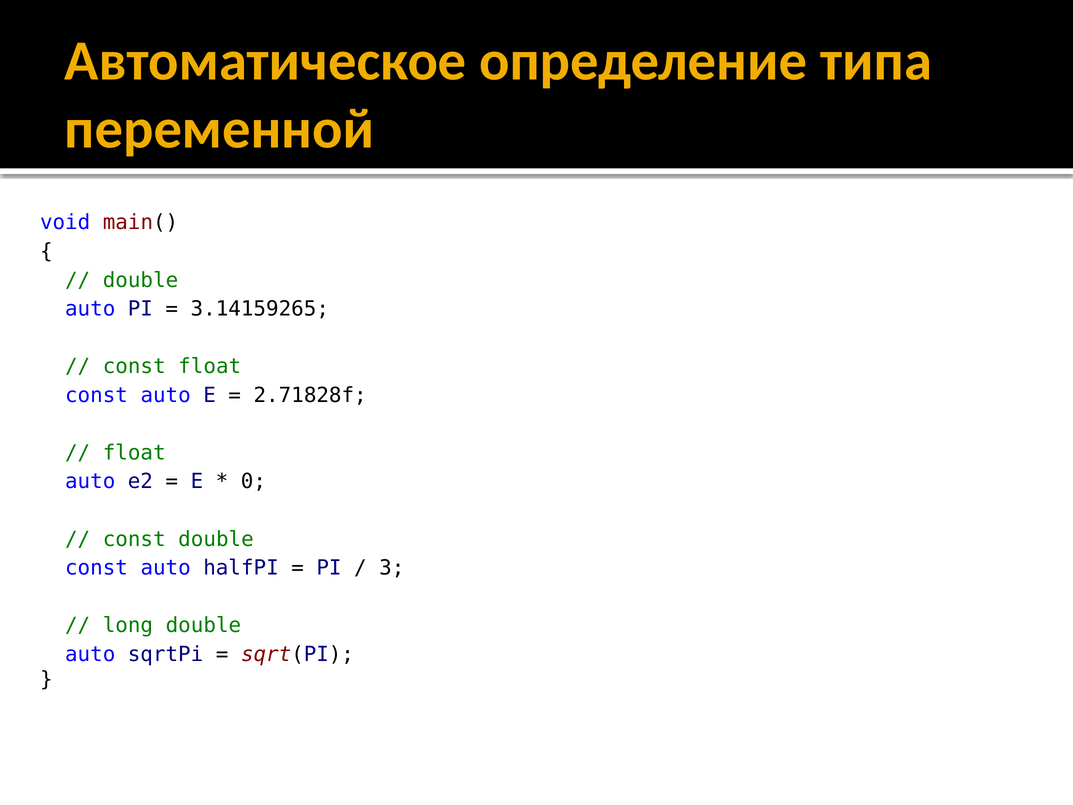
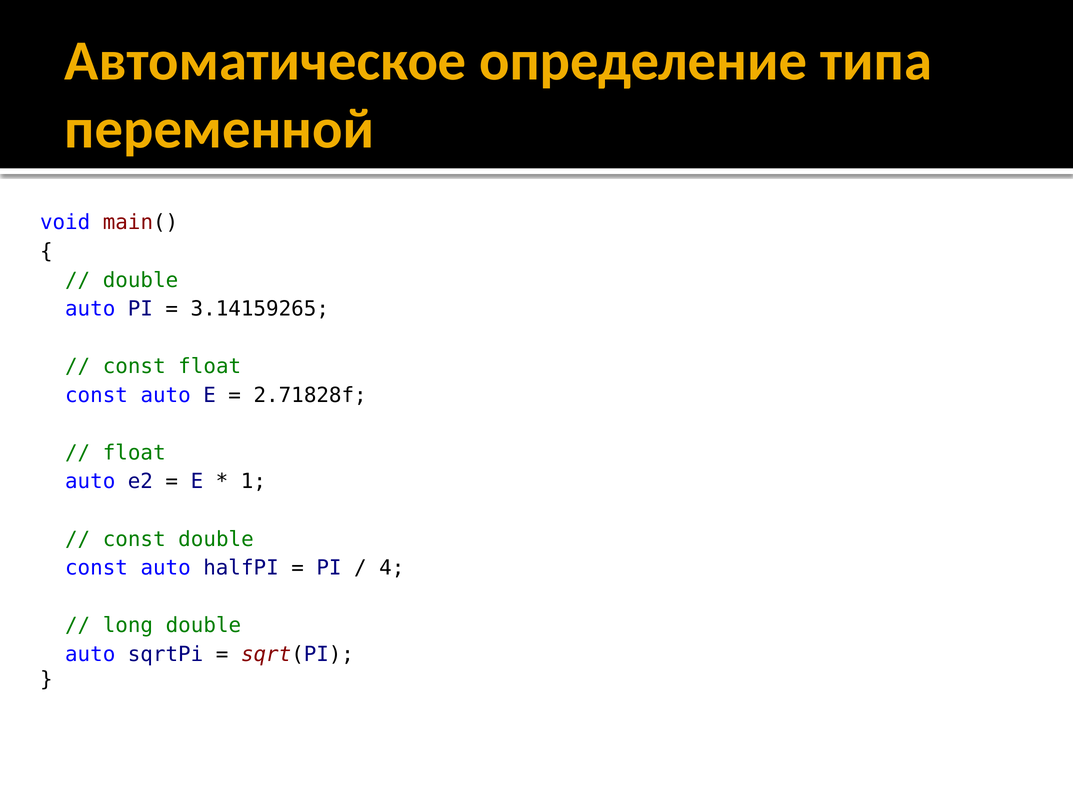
0: 0 -> 1 (253, 481)
3: 3 -> 4 (392, 568)
